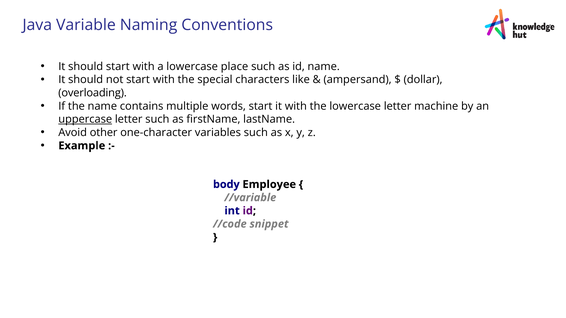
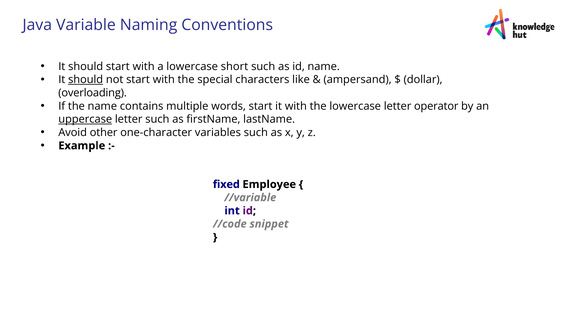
place: place -> short (234, 67)
should underline: none -> present (86, 80)
machine: machine -> operator (436, 106)
body: body -> fixed (226, 185)
